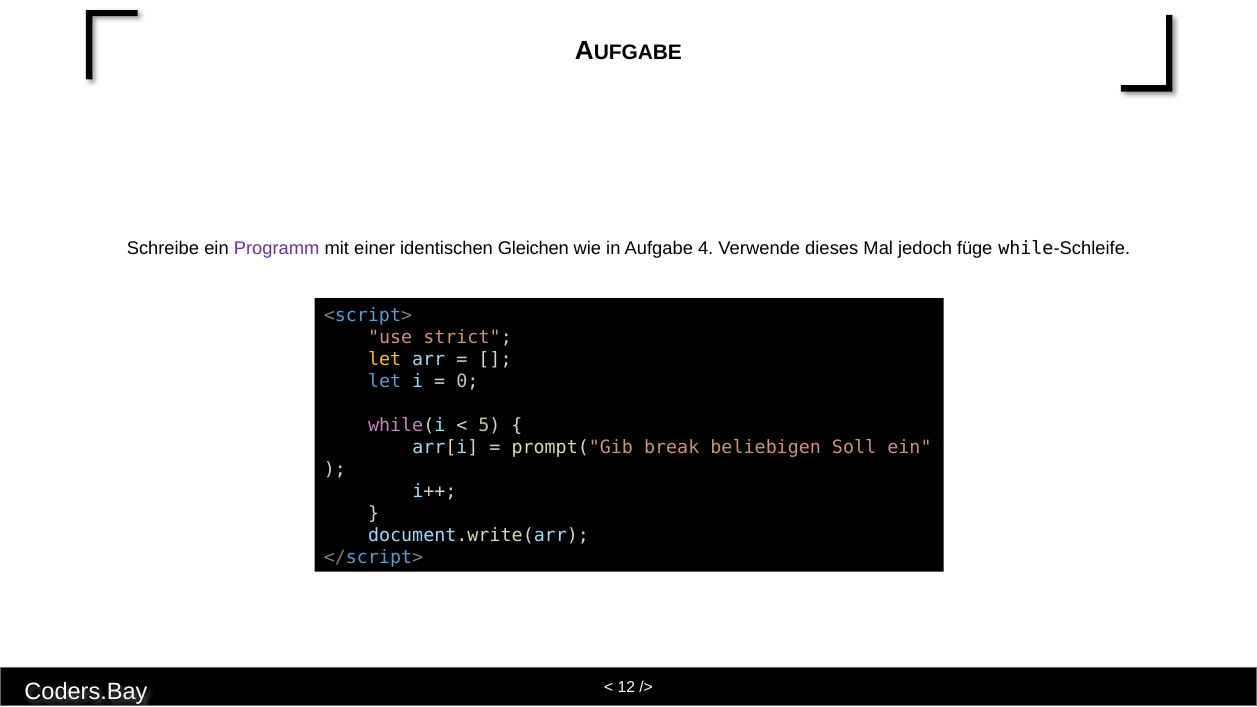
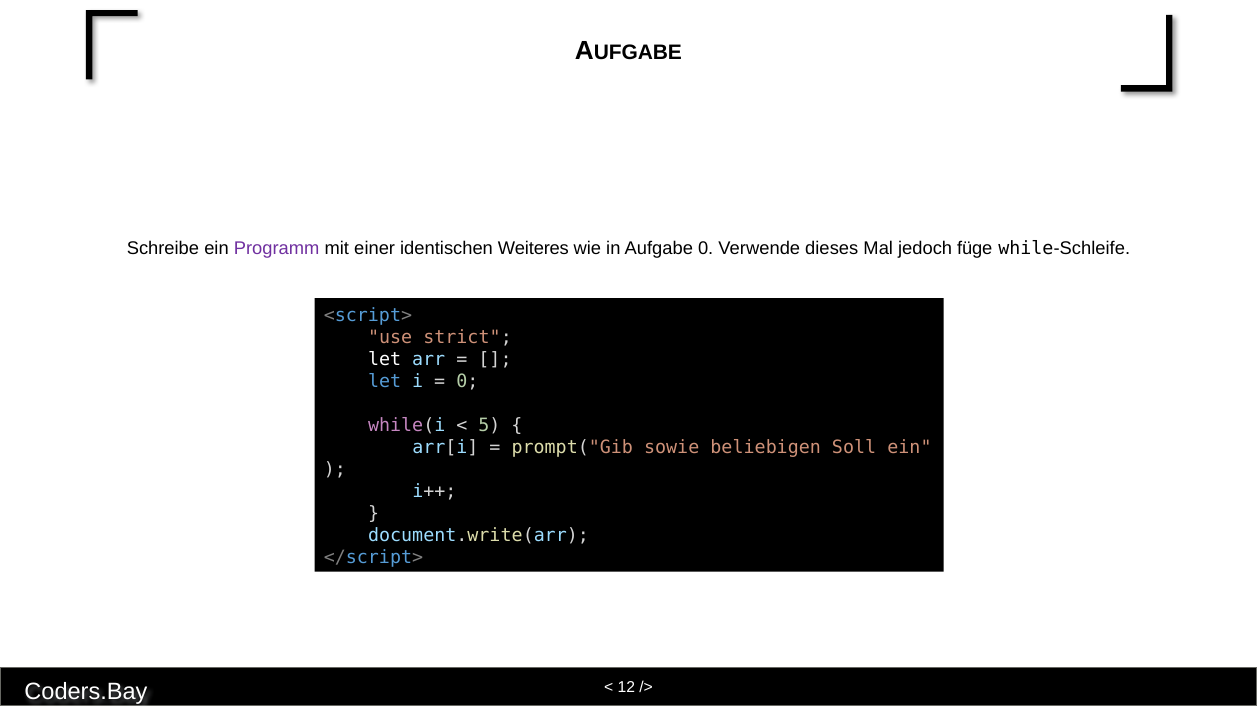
Gleichen: Gleichen -> Weiteres (533, 248)
Aufgabe 4: 4 -> 0 (706, 248)
let colour: yellow -> white (385, 359)
break: break -> sowie (672, 447)
